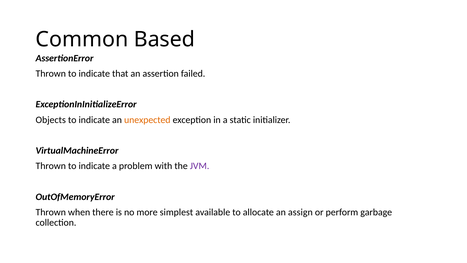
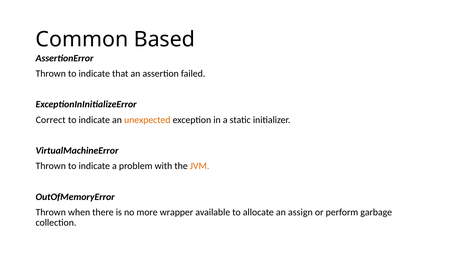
Objects: Objects -> Correct (51, 120)
JVM colour: purple -> orange (200, 166)
simplest: simplest -> wrapper (177, 212)
